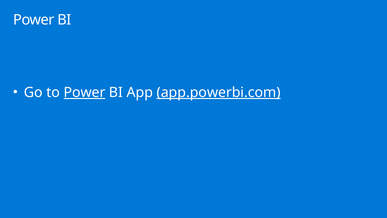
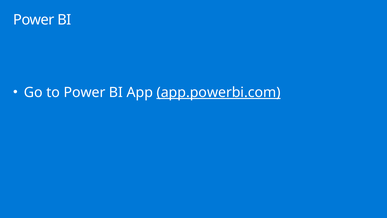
Power underline: present -> none (84, 92)
